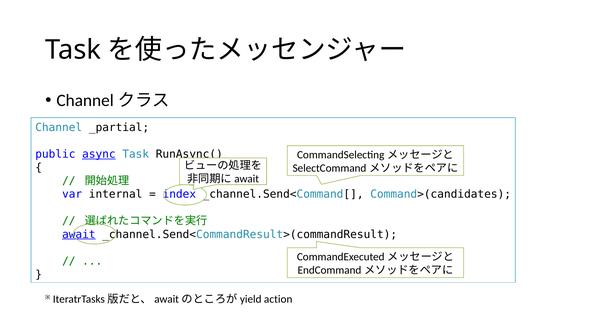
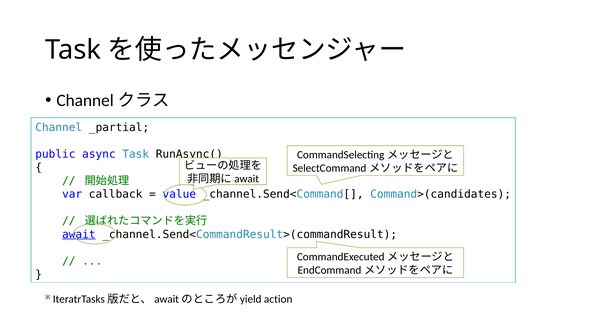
async underline: present -> none (99, 154)
internal: internal -> callback (116, 194)
index: index -> value (179, 194)
